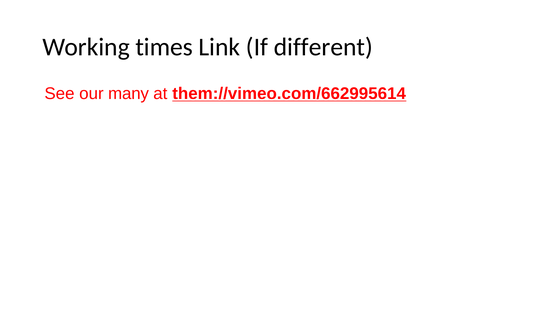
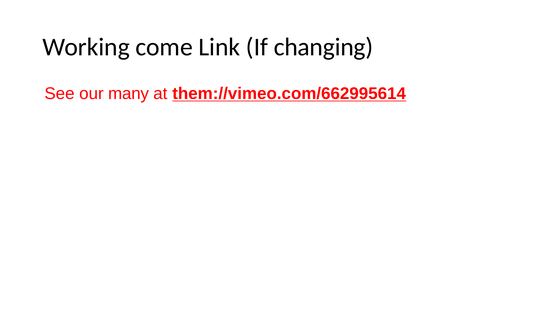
times: times -> come (164, 47)
different: different -> changing (323, 47)
